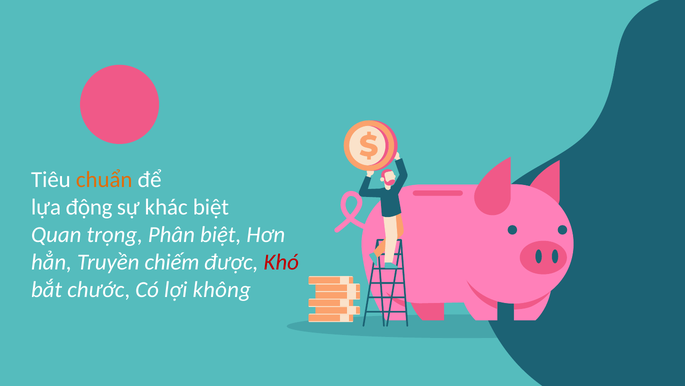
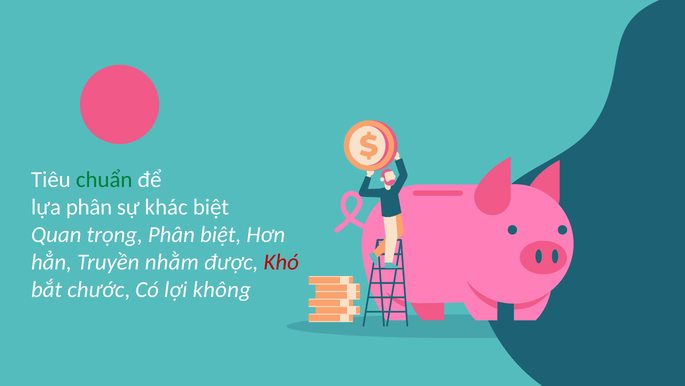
chuẩn colour: orange -> green (104, 179)
lựa động: động -> phân (89, 207)
chiếm: chiếm -> nhằm (172, 262)
